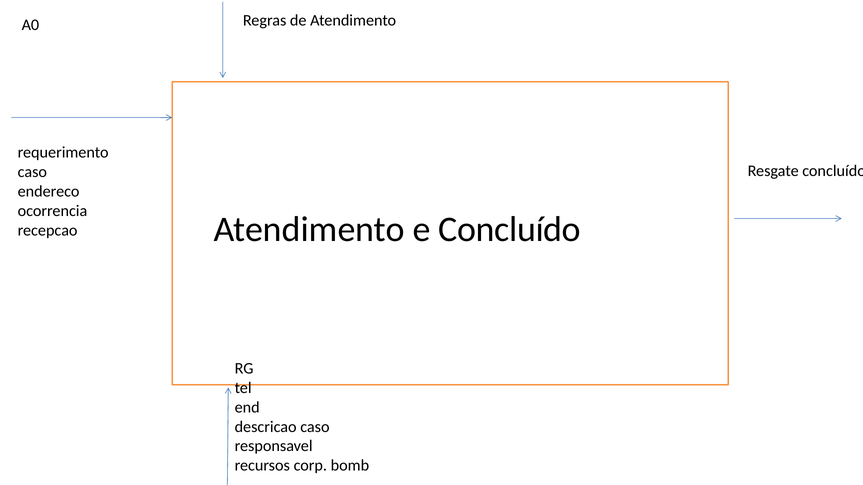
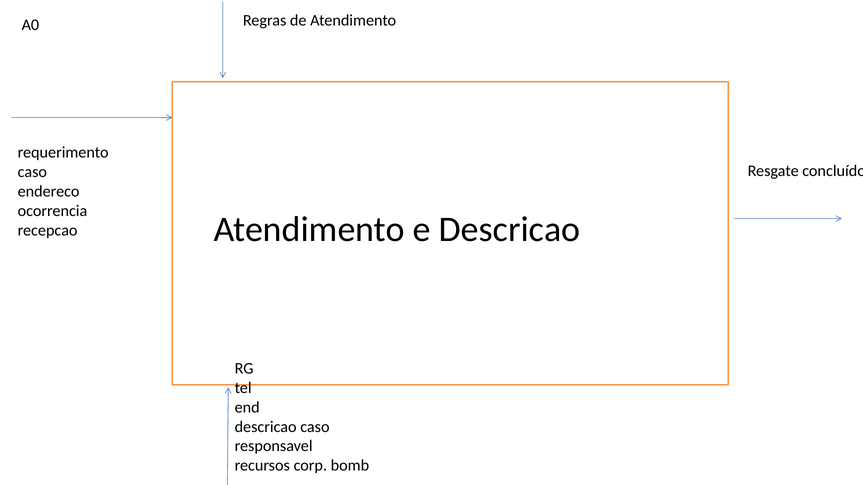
e Concluído: Concluído -> Descricao (509, 229)
